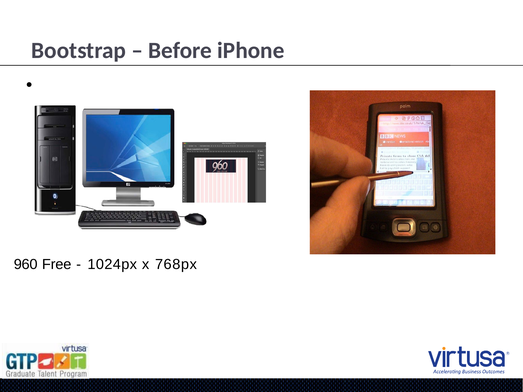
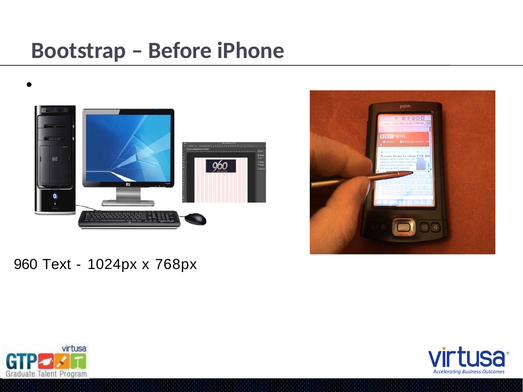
Free: Free -> Text (57, 265)
